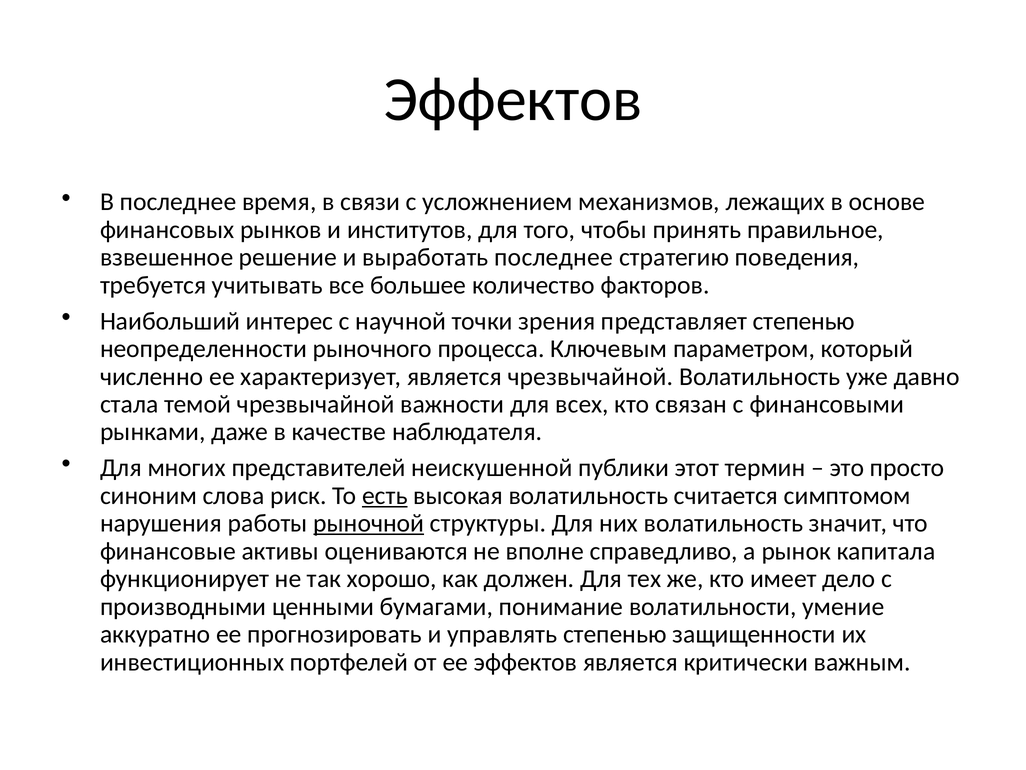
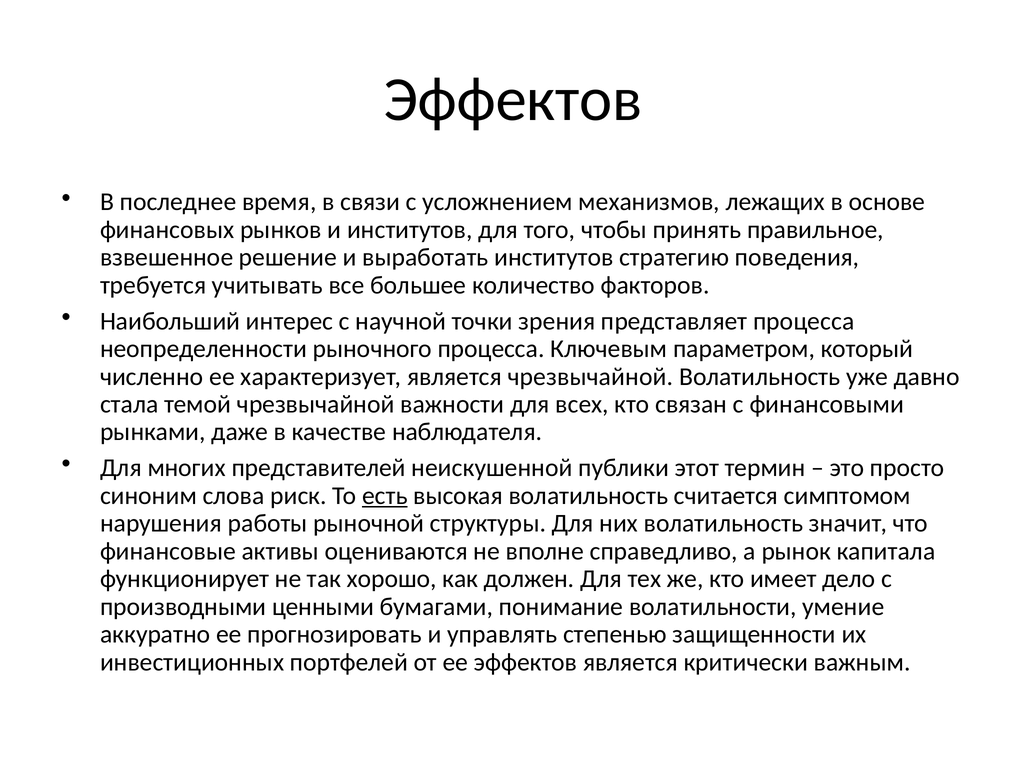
выработать последнее: последнее -> институтов (554, 257)
представляет степенью: степенью -> процесса (804, 321)
рыночной underline: present -> none (369, 523)
